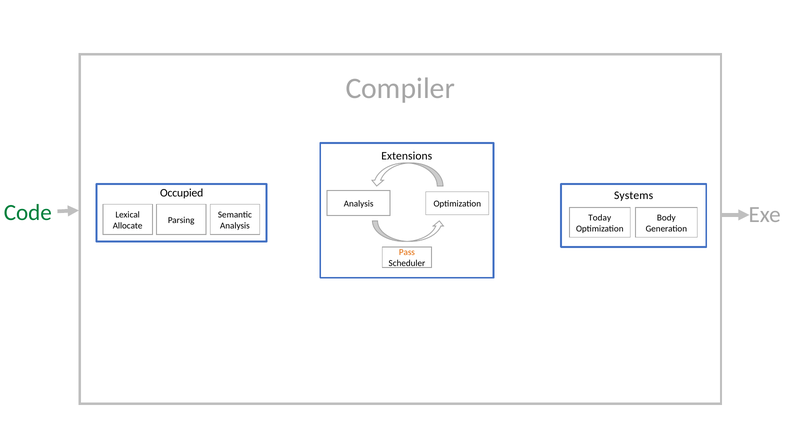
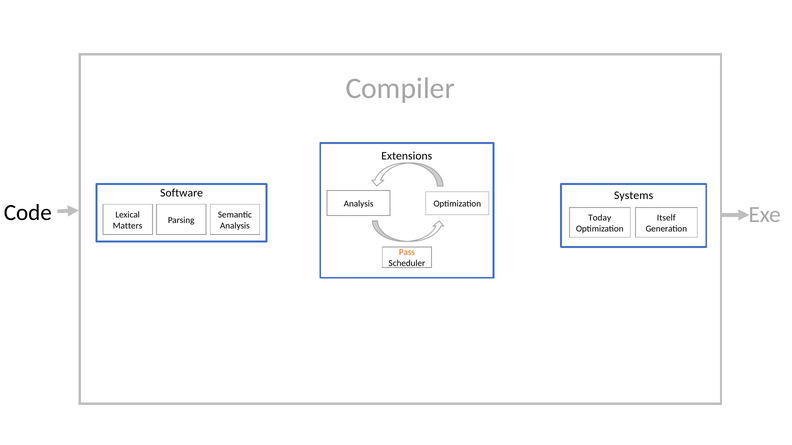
Occupied: Occupied -> Software (182, 193)
Code colour: green -> black (28, 213)
Body: Body -> Itself (666, 218)
Allocate: Allocate -> Matters (128, 226)
